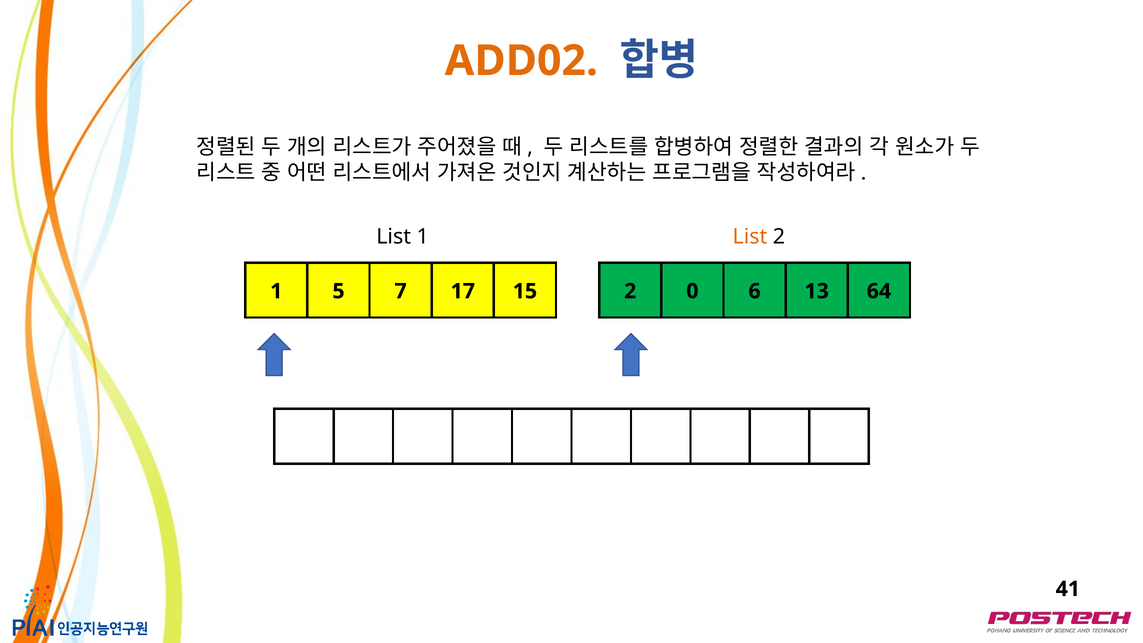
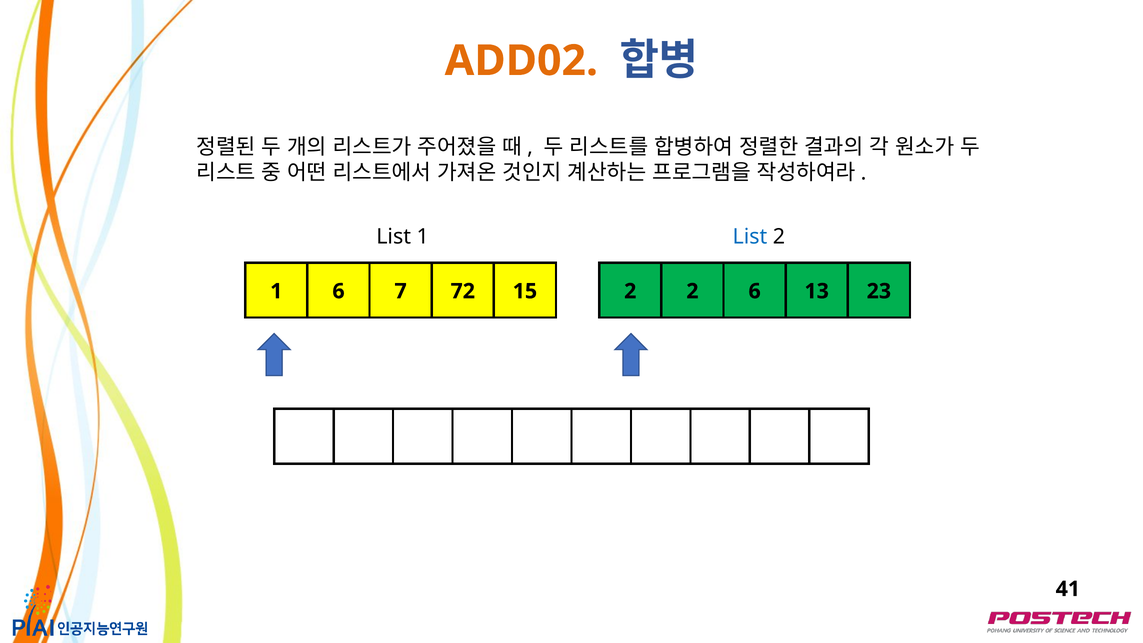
List colour: orange -> blue (750, 236)
1 5: 5 -> 6 (338, 291)
17: 17 -> 72 (463, 291)
2 0: 0 -> 2 (692, 291)
64: 64 -> 23 (879, 291)
